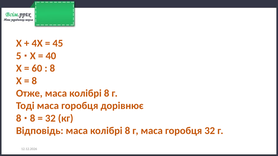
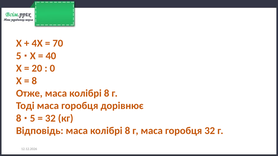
45: 45 -> 70 (58, 43)
60: 60 -> 20 (37, 68)
8: 8 -> 0 (52, 68)
8 8: 8 -> 5 (33, 119)
